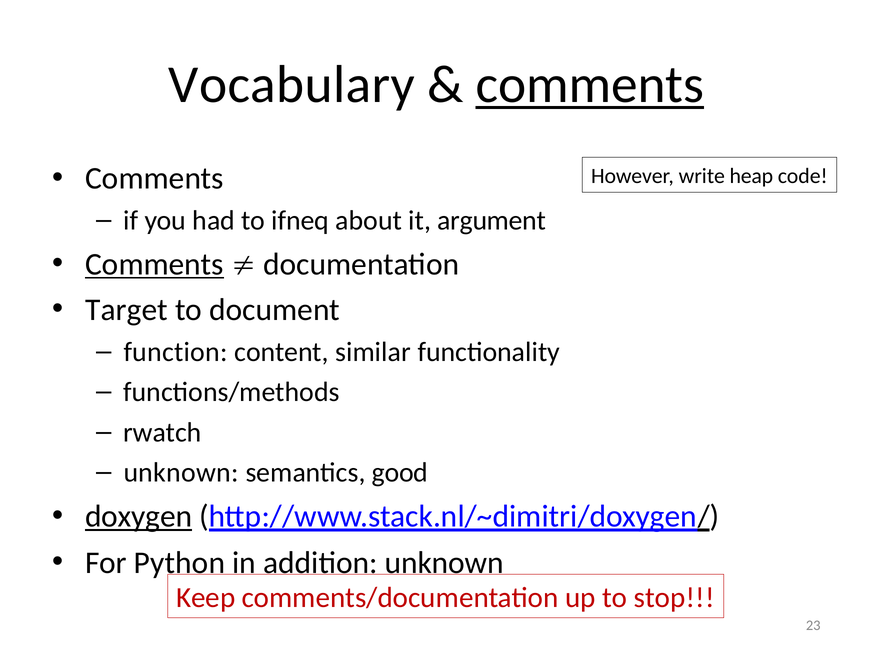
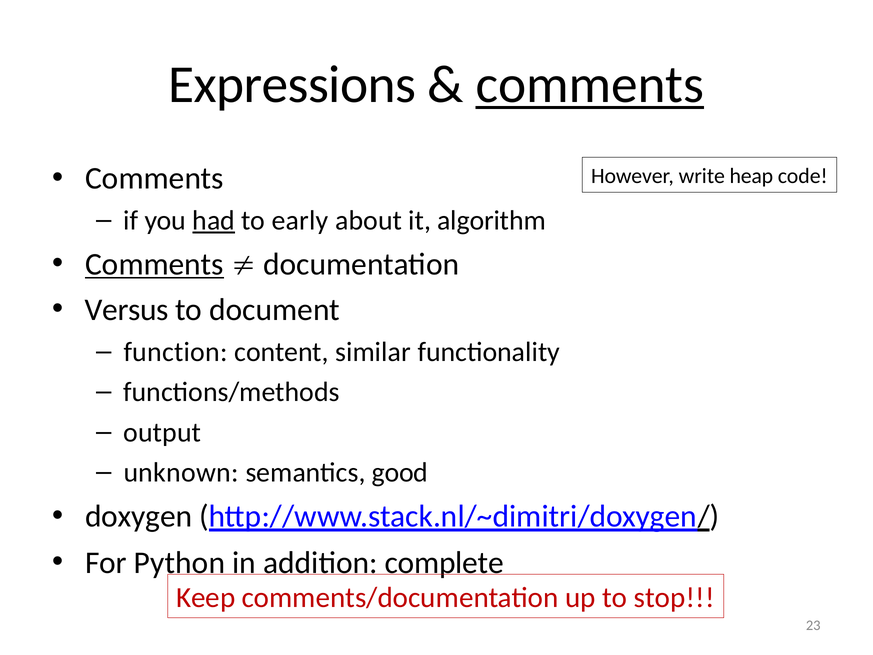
Vocabulary: Vocabulary -> Expressions (292, 85)
had underline: none -> present (214, 220)
ifneq: ifneq -> early (300, 220)
argument: argument -> algorithm (492, 220)
Target: Target -> Versus (127, 310)
rwatch: rwatch -> output (162, 432)
doxygen underline: present -> none (139, 516)
addition unknown: unknown -> complete (444, 563)
